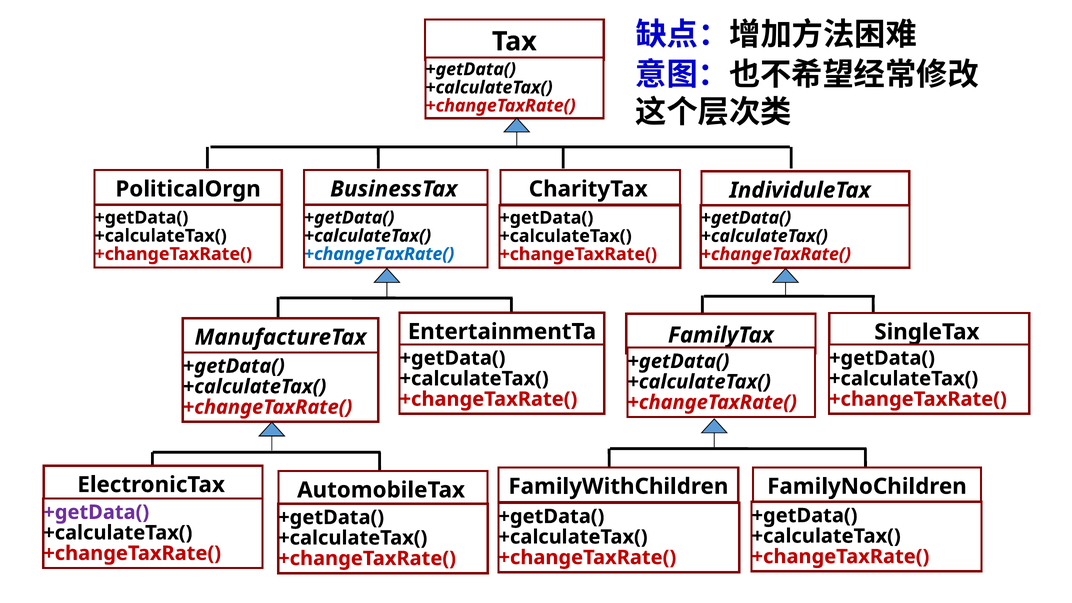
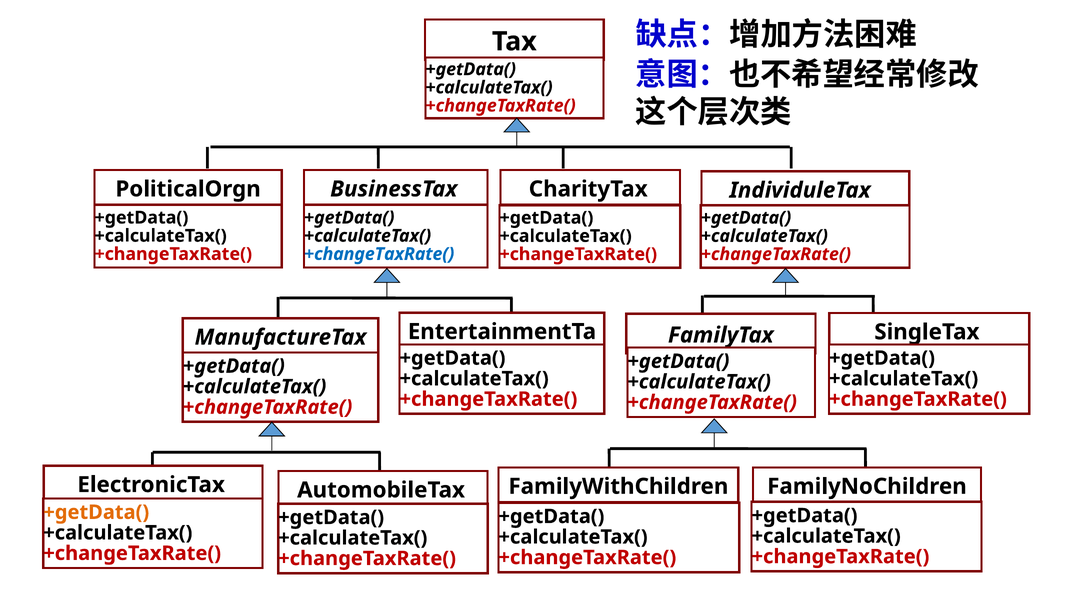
+getData( colour: purple -> orange (96, 512)
